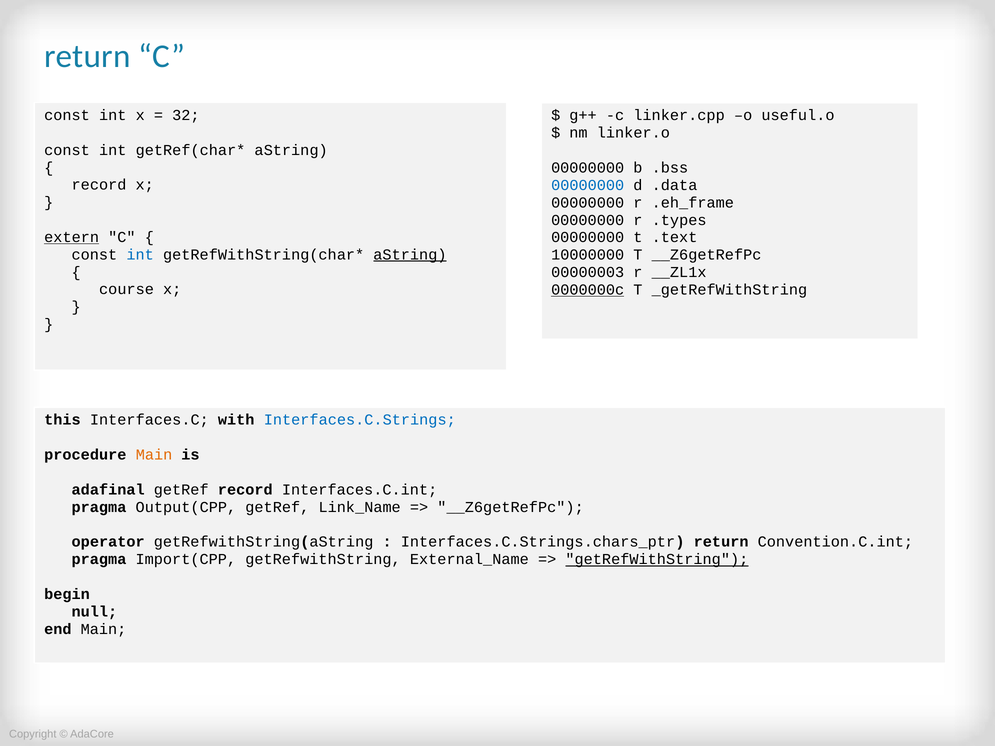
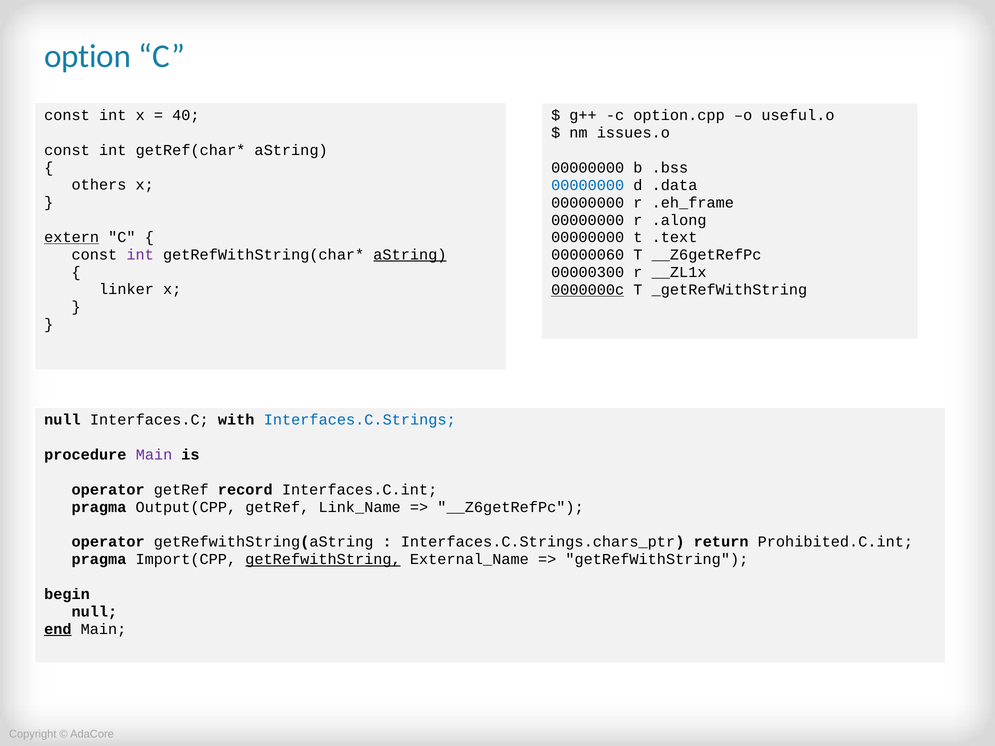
return: return -> option (88, 57)
32: 32 -> 40 (186, 115)
linker.cpp: linker.cpp -> option.cpp (679, 116)
linker.o: linker.o -> issues.o (633, 133)
record: record -> others (99, 185)
.types: .types -> .along (679, 220)
int colour: blue -> purple (140, 255)
10000000: 10000000 -> 00000060 (588, 255)
00000003: 00000003 -> 00000300 (588, 272)
course: course -> linker (127, 290)
this: this -> null (62, 420)
Main colour: orange -> purple (154, 455)
adafinal: adafinal -> operator (108, 490)
Convention.C.int: Convention.C.int -> Prohibited.C.int (835, 542)
getRefwithString underline: none -> present (323, 560)
getRefWithString underline: present -> none (657, 560)
end underline: none -> present (58, 629)
